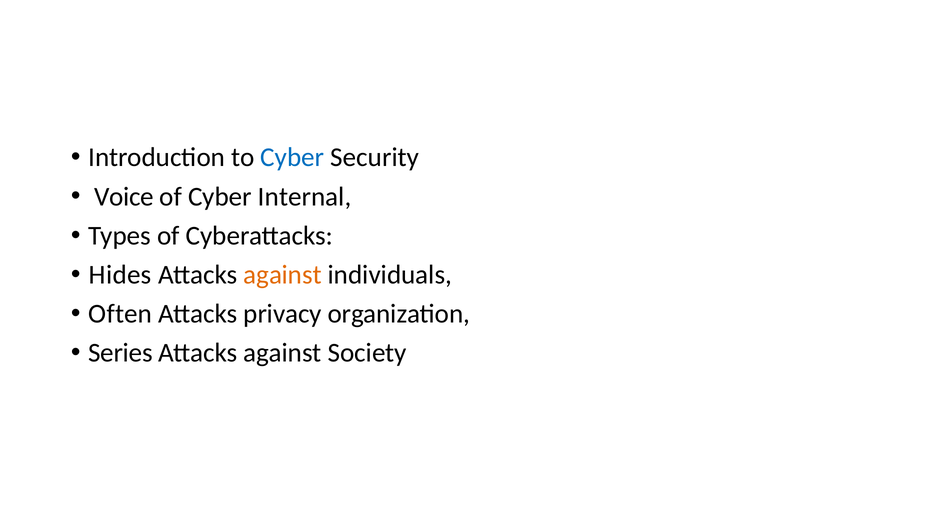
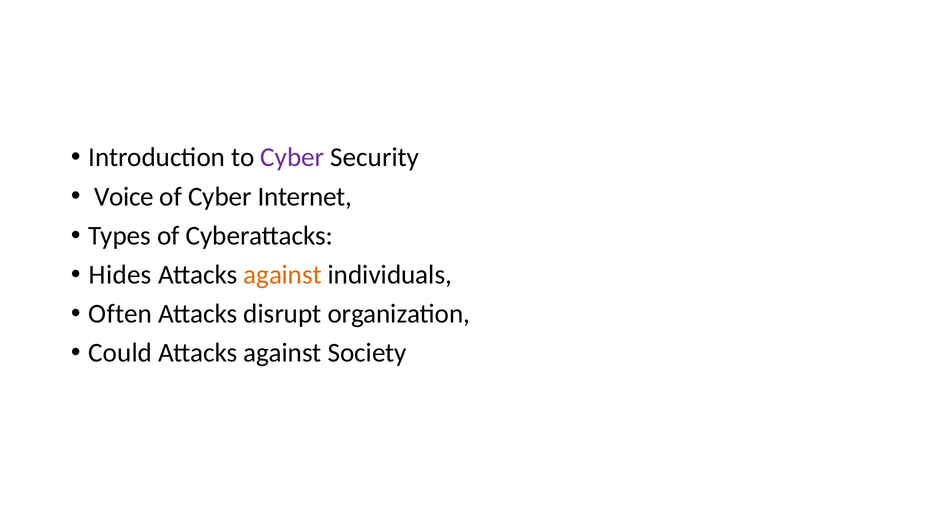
Cyber colour: blue -> purple (292, 157)
Internal: Internal -> Internet (305, 196)
privacy: privacy -> disrupt (283, 314)
Series: Series -> Could (120, 353)
